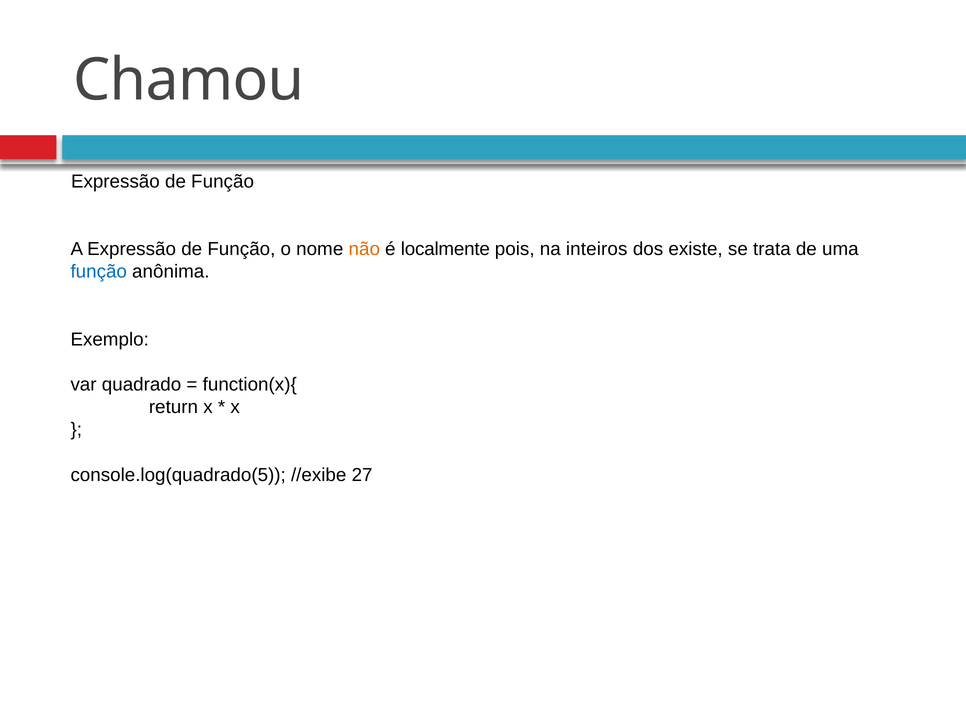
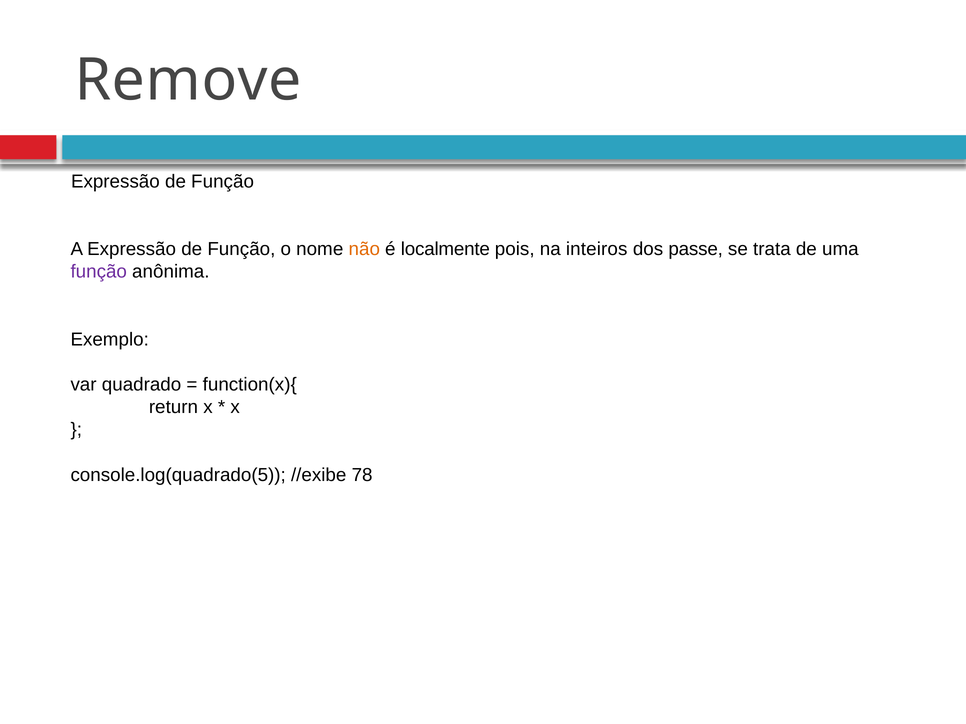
Chamou: Chamou -> Remove (188, 81)
existe: existe -> passe (696, 249)
função colour: blue -> purple (99, 272)
27: 27 -> 78 (362, 475)
